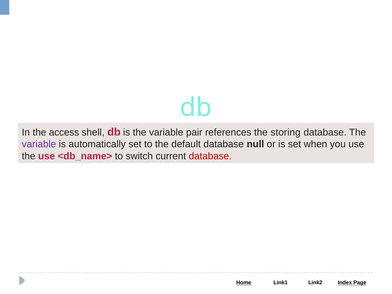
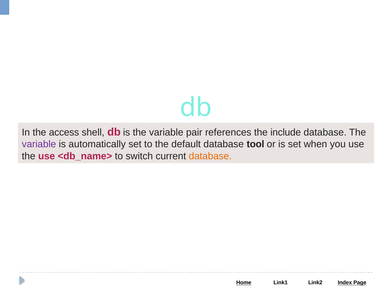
storing: storing -> include (286, 132)
null: null -> tool (255, 144)
database colour: red -> orange (210, 156)
